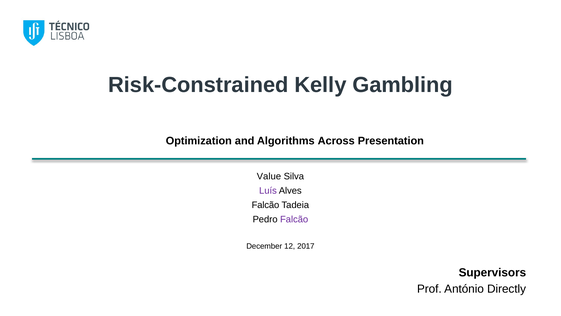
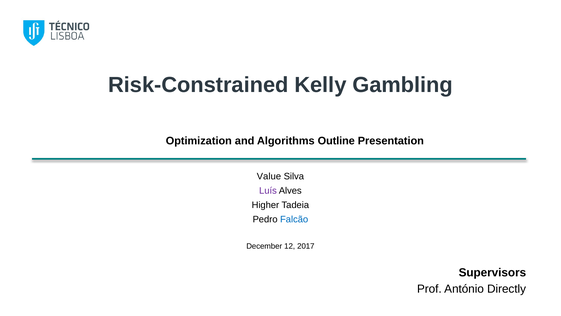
Across: Across -> Outline (336, 141)
Falcão: Falcão -> Higher (265, 205)
Falcão colour: purple -> blue (294, 219)
